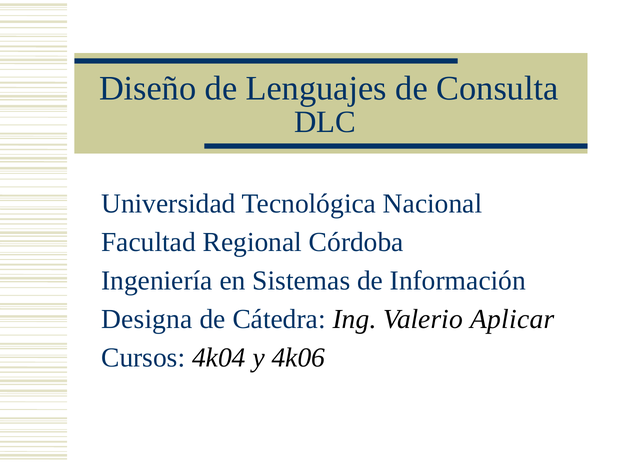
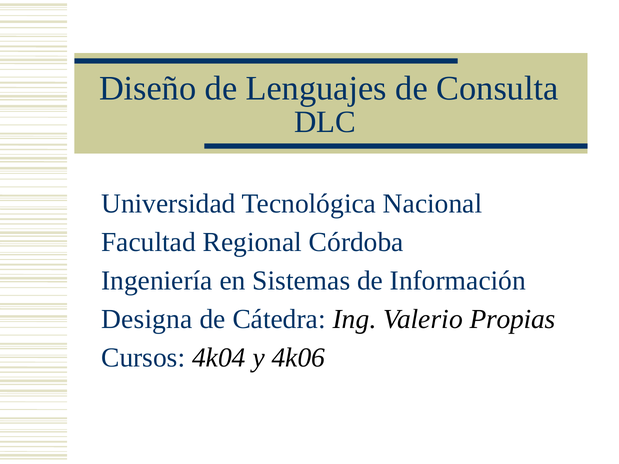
Aplicar: Aplicar -> Propias (513, 319)
